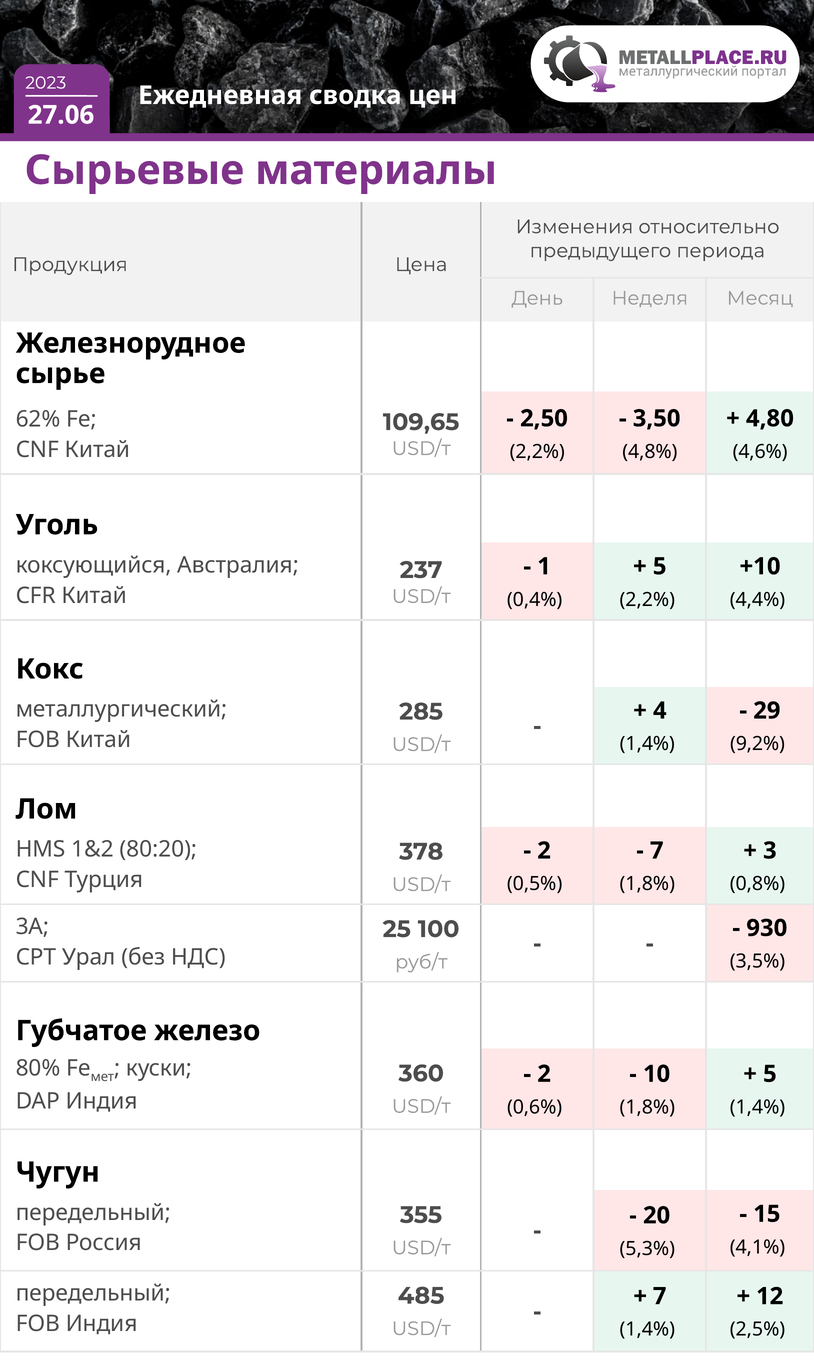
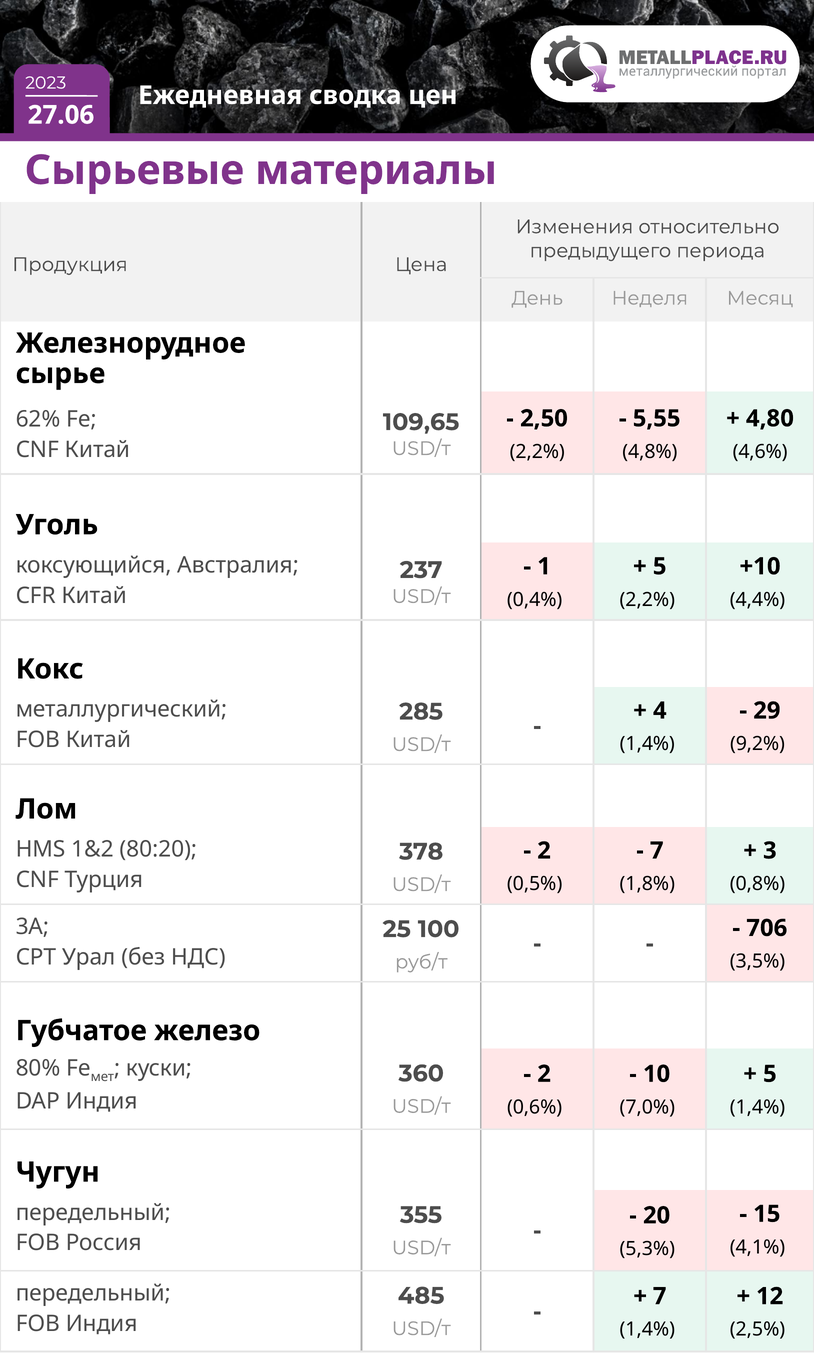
3,50: 3,50 -> 5,55 (657, 418)
930: 930 -> 706 (767, 927)
1,8%: 1,8% -> 7,0% (647, 1106)
